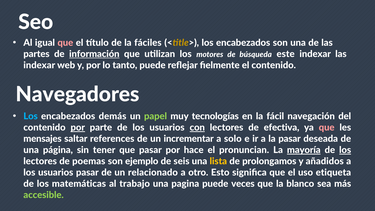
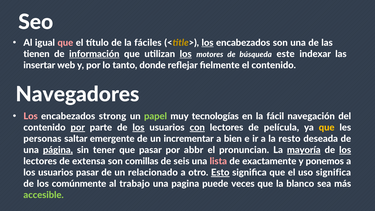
los underline: none -> present (208, 43)
partes: partes -> tienen (37, 54)
los underline: none -> present (186, 54)
indexar: indexar -> insertar (39, 65)
tanto puede: puede -> donde (153, 65)
Los colour: light blue -> pink (31, 116)
demás: demás -> strong (113, 116)
los underline: none -> present (138, 128)
efectiva: efectiva -> película (281, 128)
que colour: pink -> yellow (327, 128)
mensajes: mensajes -> personas (42, 139)
references: references -> emergente (112, 139)
solo: solo -> bien (233, 139)
la pasar: pasar -> resto (289, 139)
página underline: none -> present (58, 150)
hace: hace -> abbr (194, 150)
poemas: poemas -> extensa (89, 161)
ejemplo: ejemplo -> comillas (142, 161)
lista colour: yellow -> pink (218, 161)
prolongamos: prolongamos -> exactamente (269, 161)
añadidos: añadidos -> ponemos (325, 161)
Esto underline: none -> present (220, 173)
uso etiqueta: etiqueta -> significa (333, 173)
matemáticas: matemáticas -> comúnmente (79, 184)
